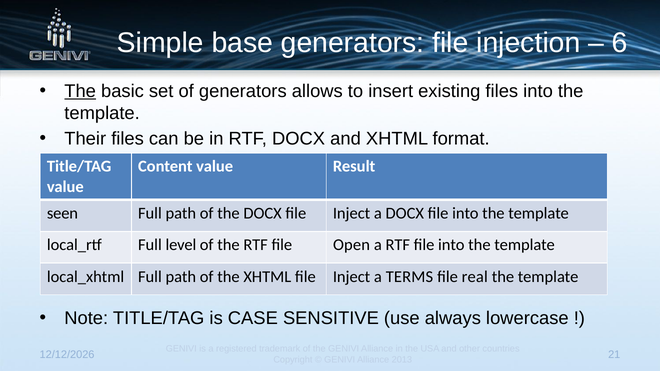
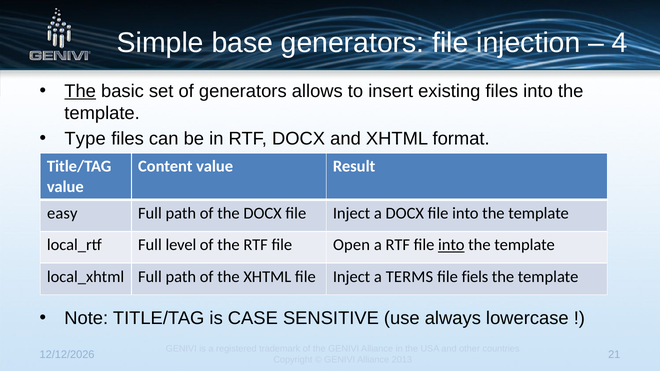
6: 6 -> 4 (620, 43)
Their: Their -> Type (85, 139)
seen: seen -> easy (62, 213)
into underline: none -> present (451, 245)
real: real -> fiels (475, 277)
